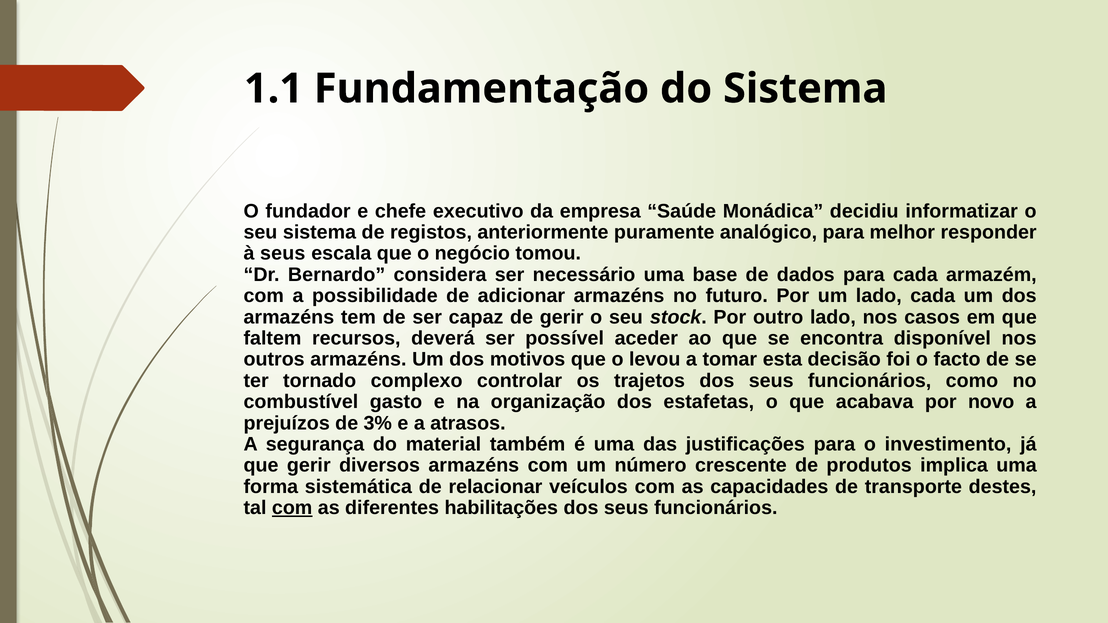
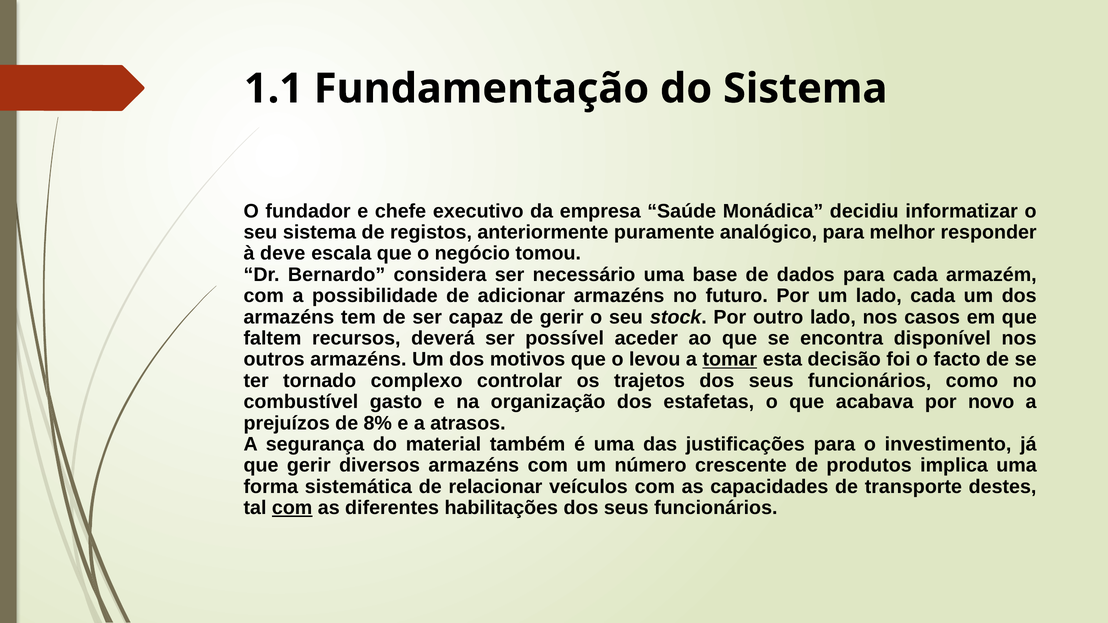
à seus: seus -> deve (283, 254)
tomar underline: none -> present (730, 360)
3%: 3% -> 8% (378, 423)
